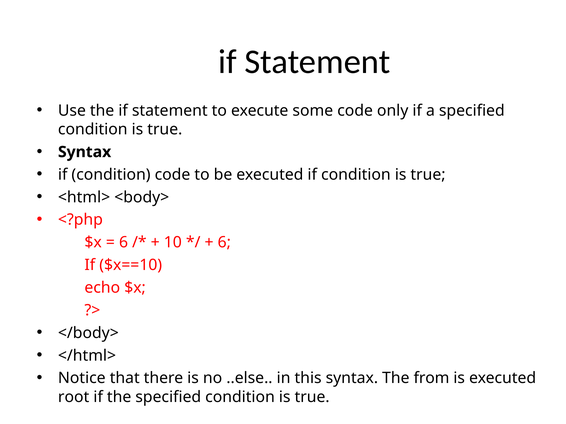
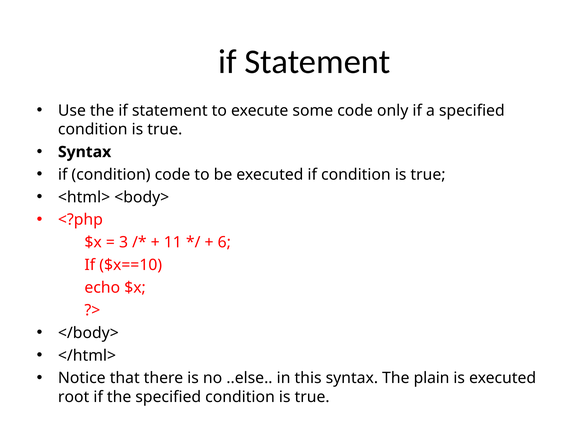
6: 6 -> 3 (124, 243)
10: 10 -> 11 (173, 243)
from: from -> plain (432, 379)
